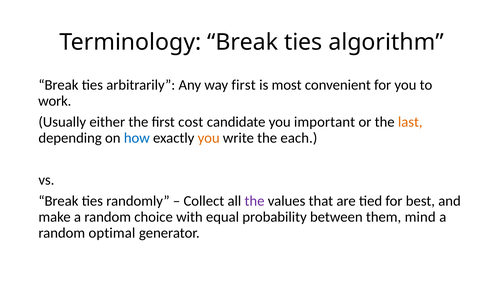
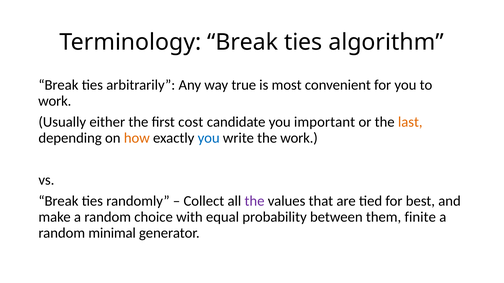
way first: first -> true (244, 85)
how colour: blue -> orange (137, 138)
you colour: orange -> blue (209, 138)
the each: each -> work (299, 138)
mind: mind -> finite (420, 217)
optimal: optimal -> minimal (112, 233)
